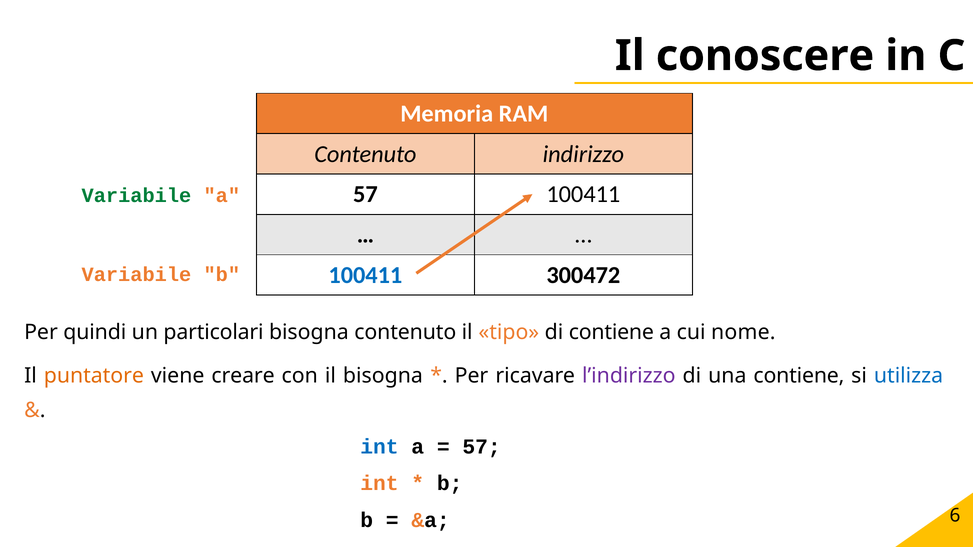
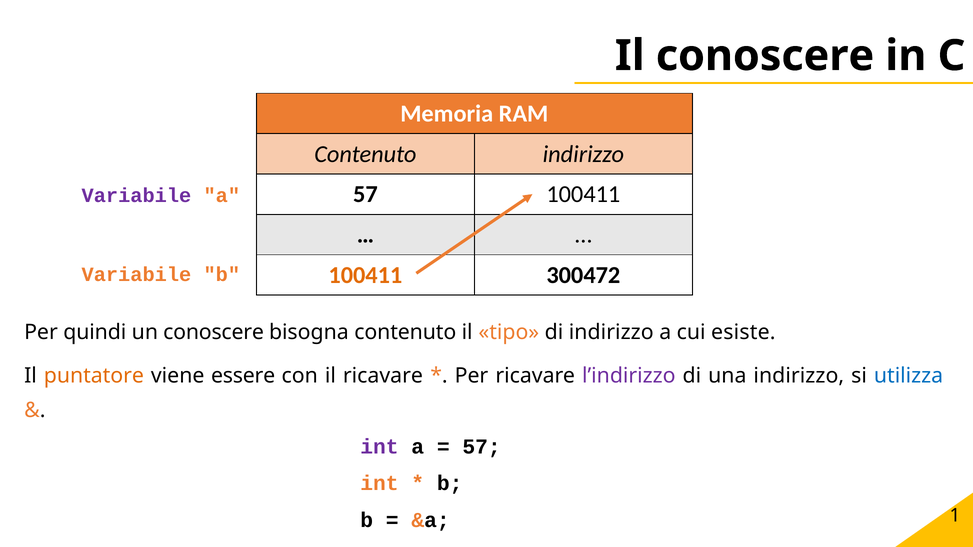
Variabile colour: green -> purple (136, 195)
100411 colour: blue -> orange (365, 275)
un particolari: particolari -> conoscere (214, 332)
di contiene: contiene -> indirizzo (611, 332)
nome: nome -> esiste (743, 332)
creare: creare -> essere (243, 376)
il bisogna: bisogna -> ricavare (383, 376)
una contiene: contiene -> indirizzo (799, 376)
int colour: blue -> purple (379, 447)
6: 6 -> 1 (955, 516)
